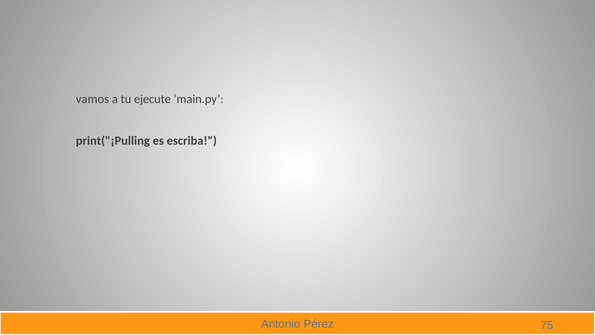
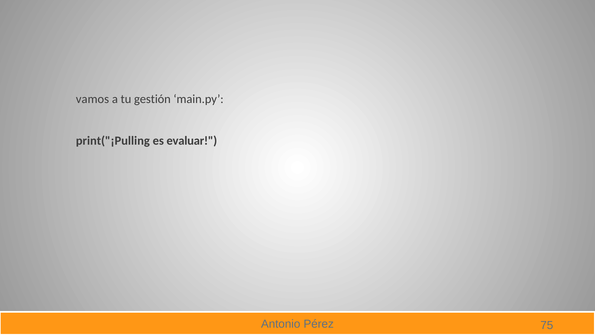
ejecute: ejecute -> gestión (152, 99)
escriba: escriba -> evaluar (192, 141)
